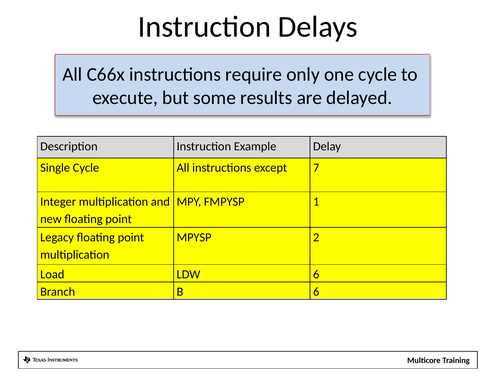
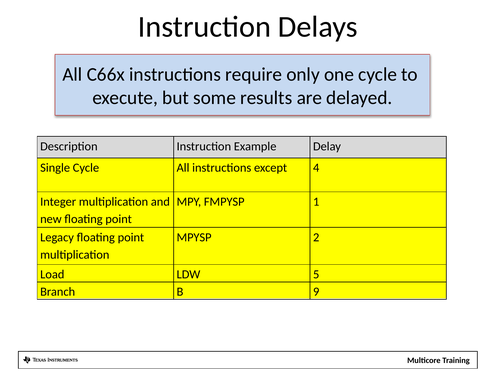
7: 7 -> 4 (316, 168)
LDW 6: 6 -> 5 (316, 274)
B 6: 6 -> 9 (316, 292)
